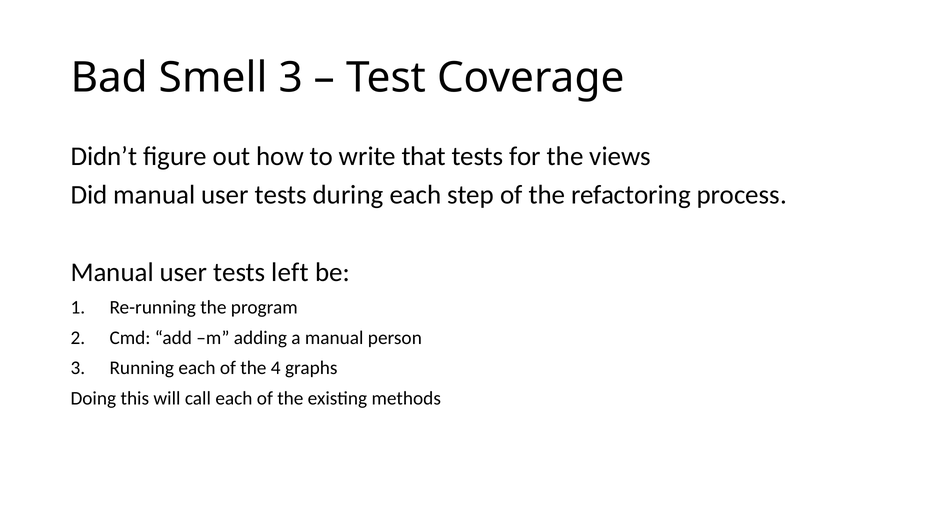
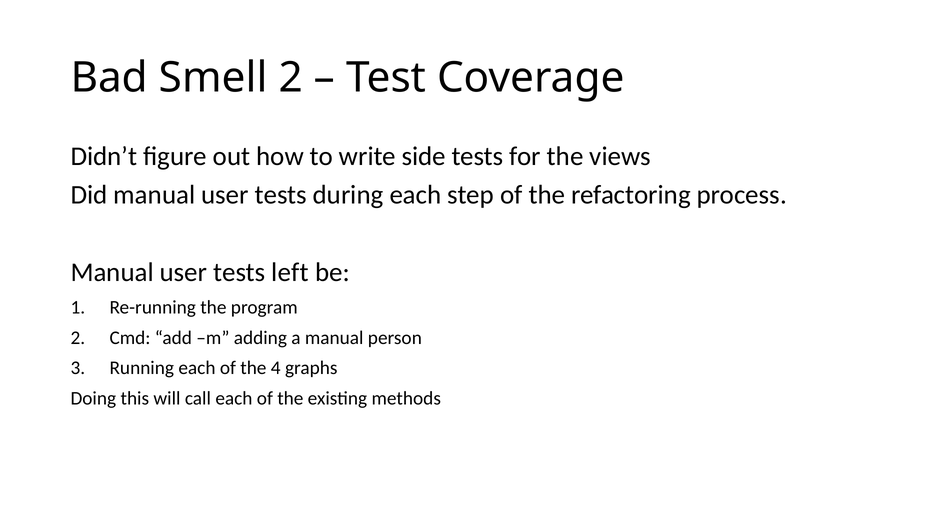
Smell 3: 3 -> 2 (291, 78)
that: that -> side (424, 156)
